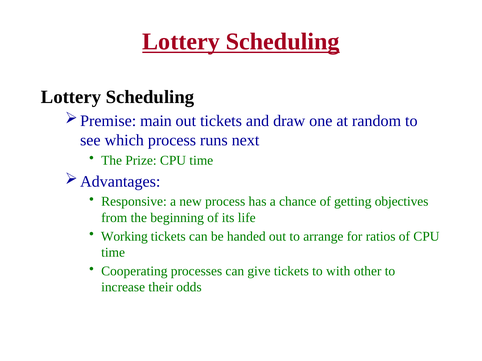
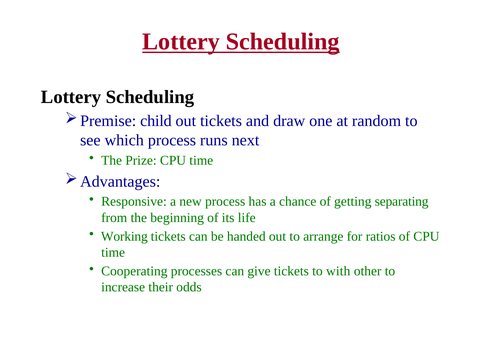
main: main -> child (156, 121)
objectives: objectives -> separating (402, 202)
